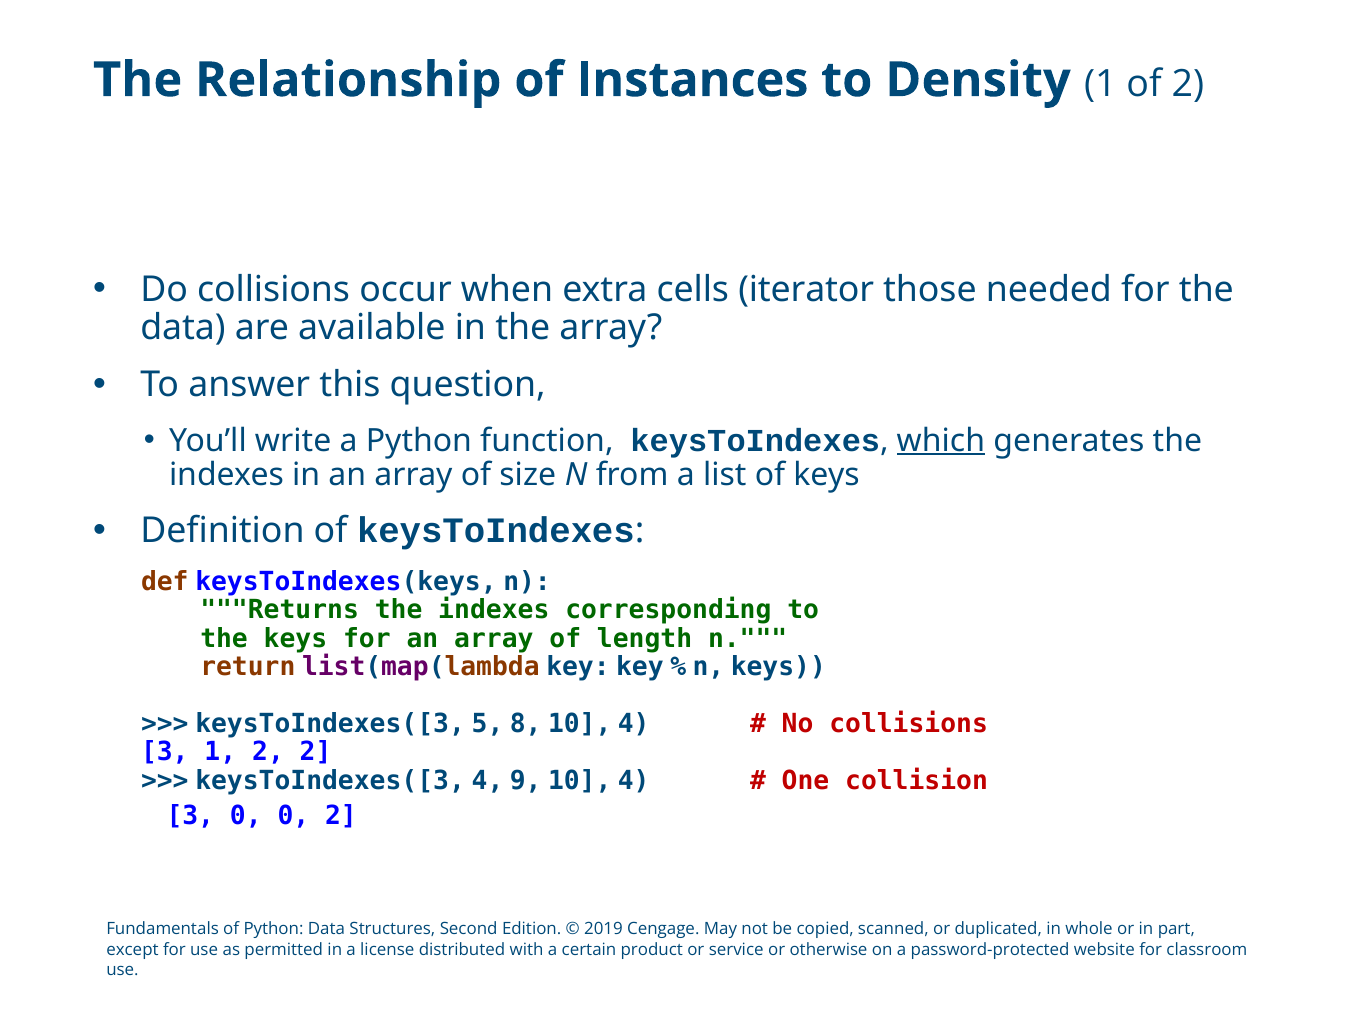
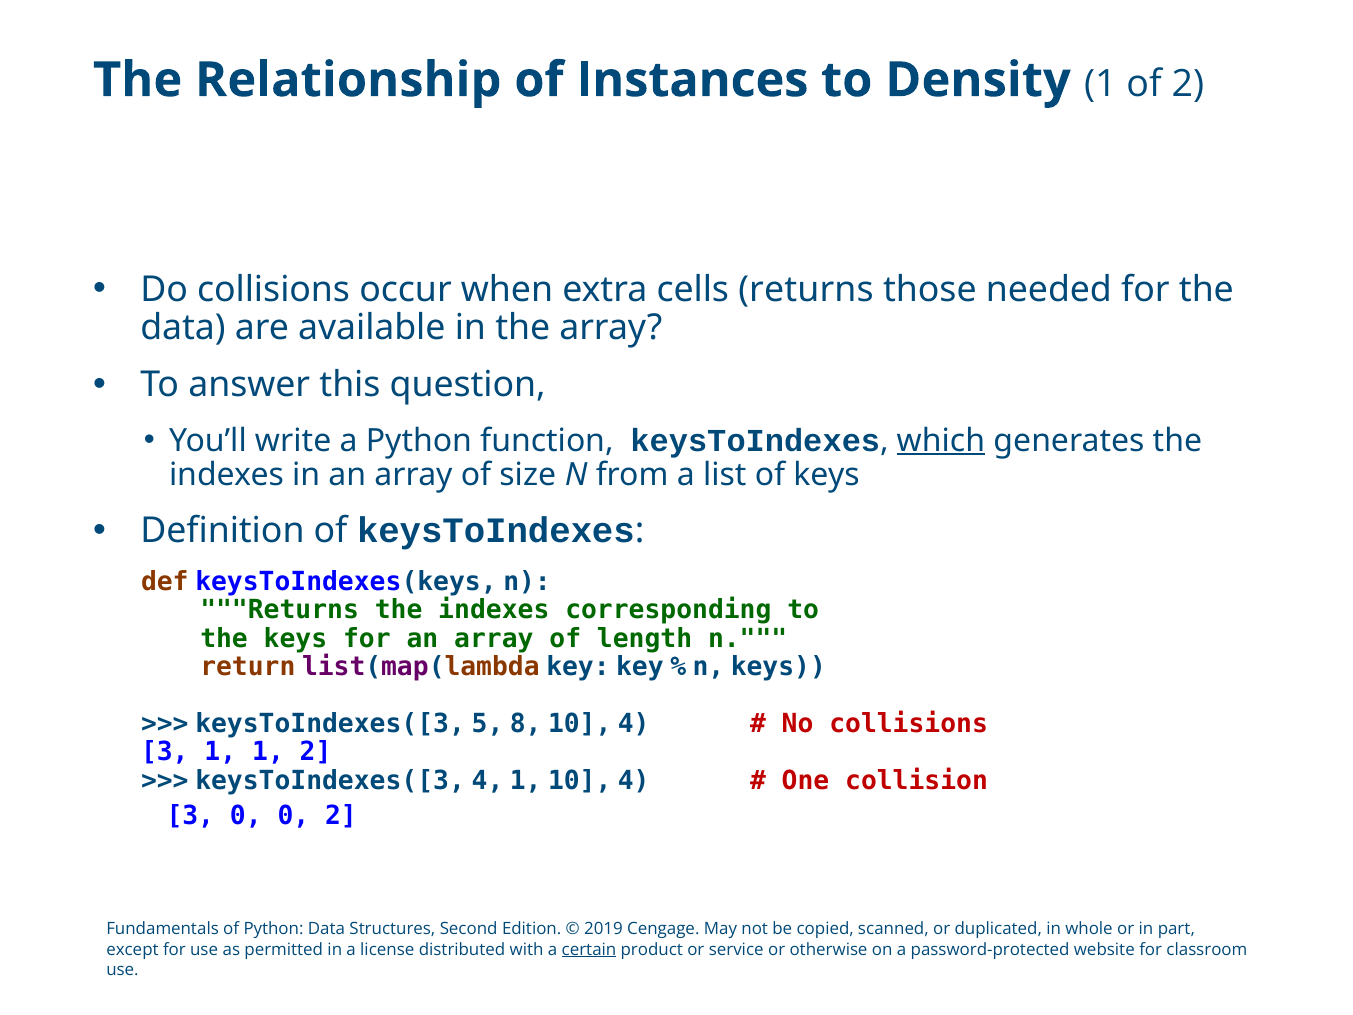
cells iterator: iterator -> returns (806, 289)
1 2: 2 -> 1 (268, 752)
4 9: 9 -> 1 (526, 781)
certain underline: none -> present (589, 949)
